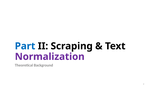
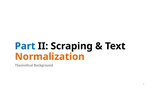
Normalization colour: purple -> orange (50, 56)
